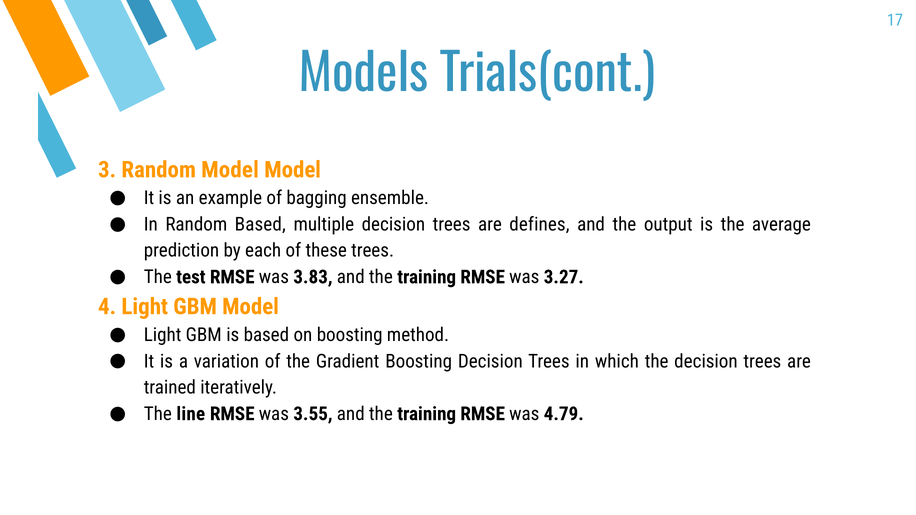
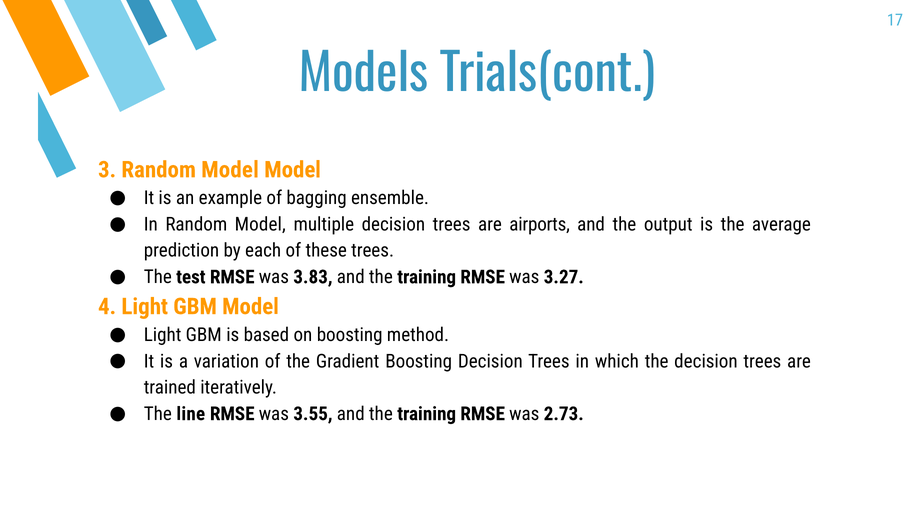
In Random Based: Based -> Model (260, 225)
defines: defines -> airports (540, 225)
4.79: 4.79 -> 2.73 (564, 414)
